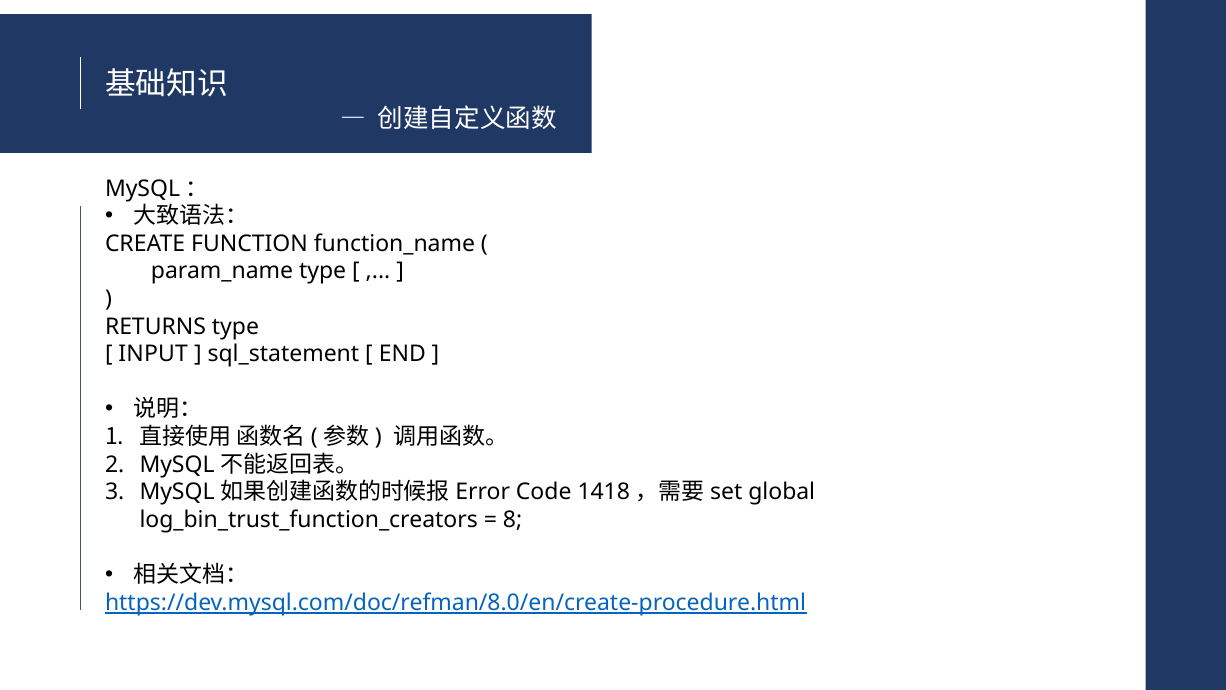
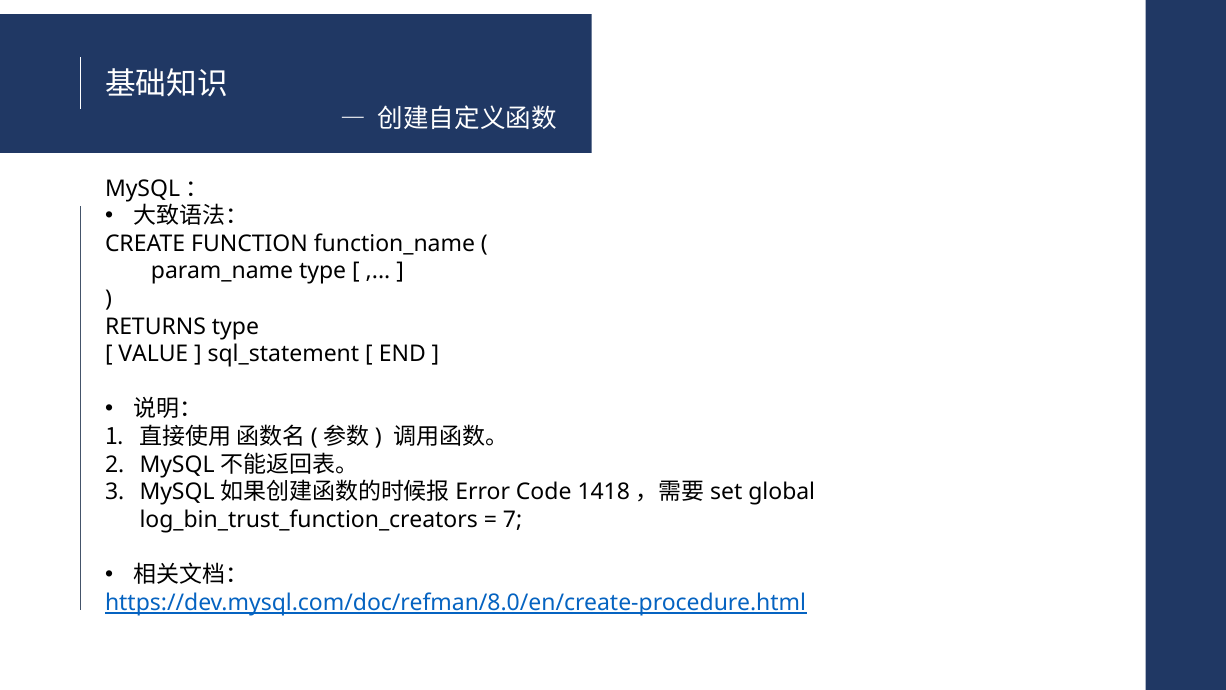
INPUT: INPUT -> VALUE (153, 354)
8: 8 -> 7 (513, 519)
